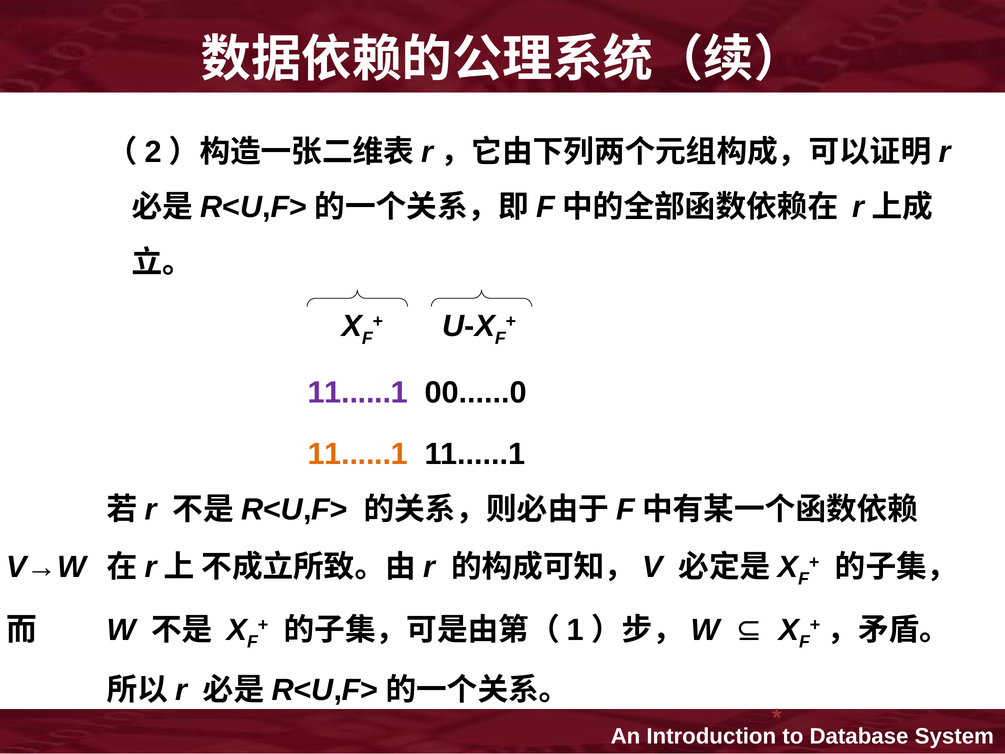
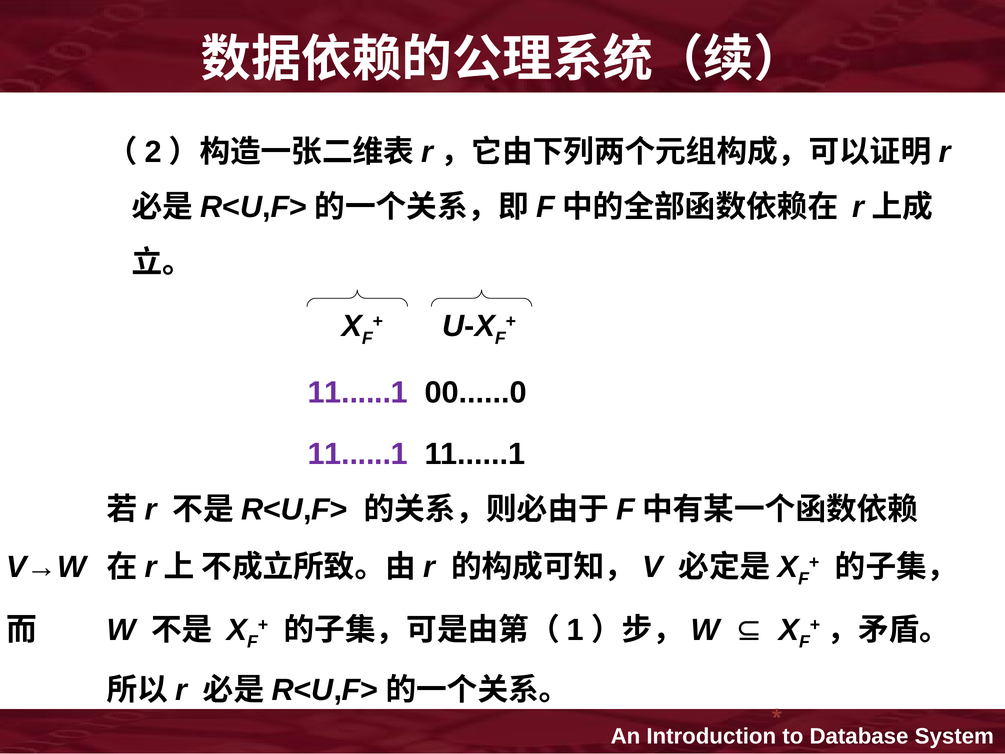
11......1 colour: orange -> purple (358, 454)
